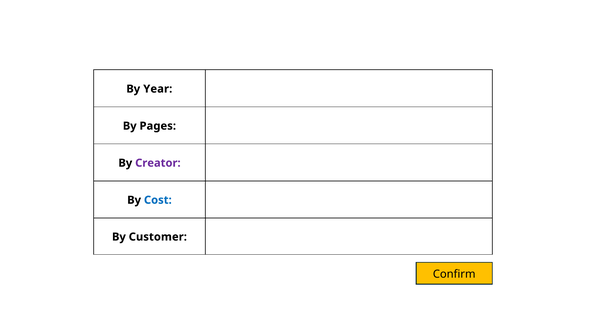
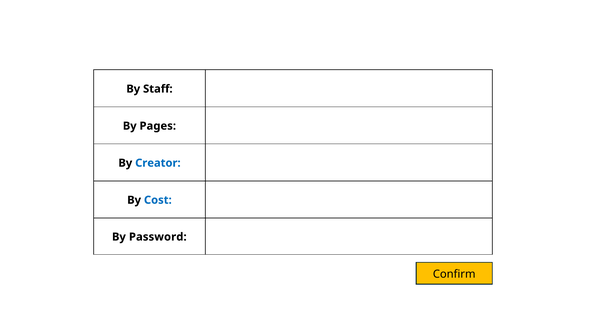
Year: Year -> Staff (158, 89)
Creator colour: purple -> blue (158, 163)
Customer: Customer -> Password (158, 237)
